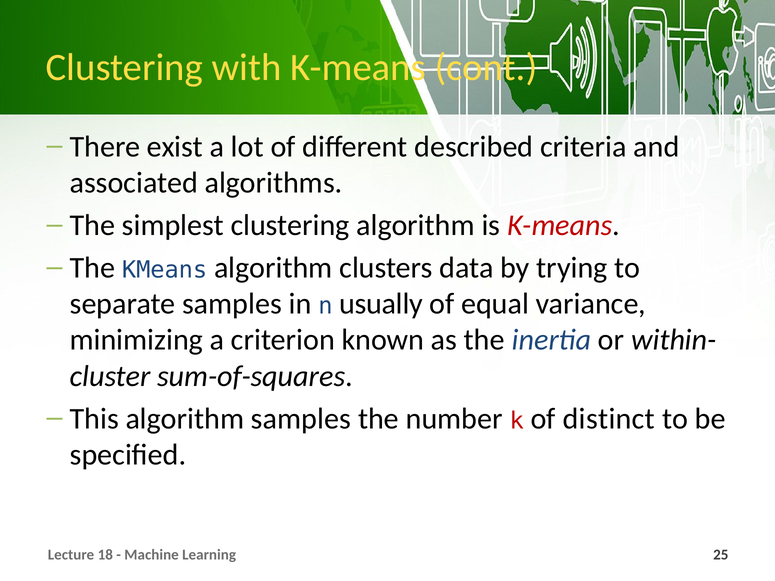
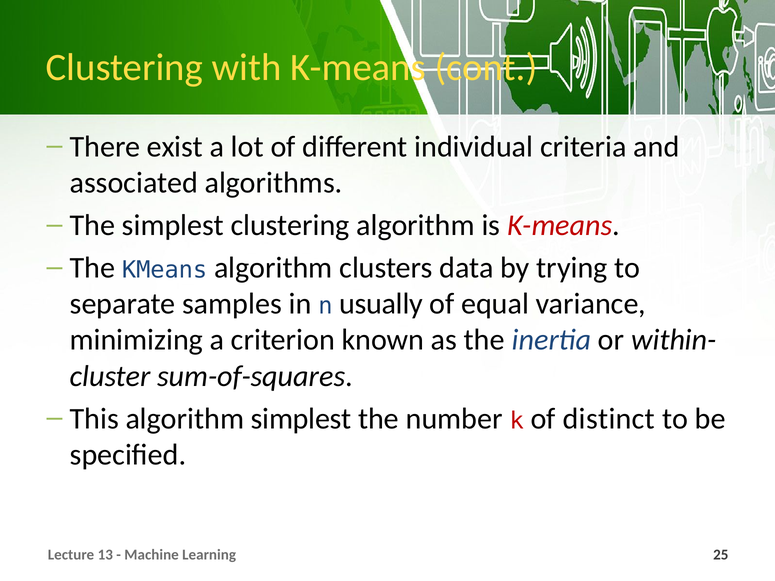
described: described -> individual (474, 147)
algorithm samples: samples -> simplest (301, 419)
18: 18 -> 13 (105, 555)
